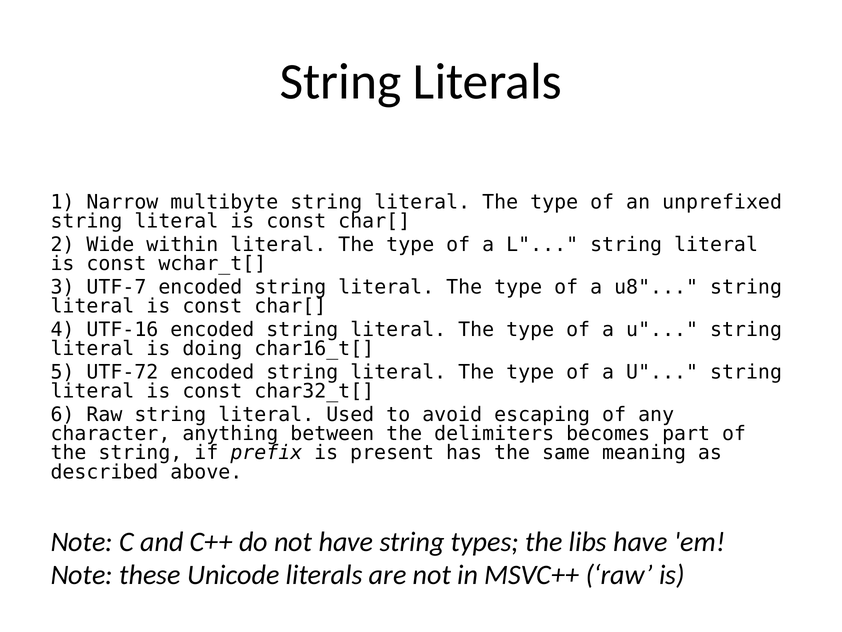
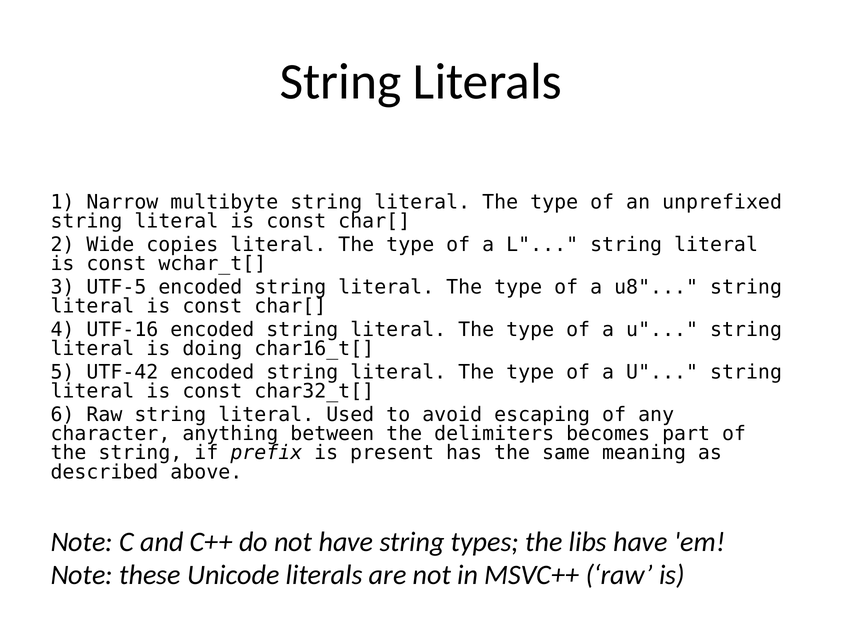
within: within -> copies (182, 245)
UTF-7: UTF-7 -> UTF-5 (116, 287)
UTF-72: UTF-72 -> UTF-42 (122, 372)
